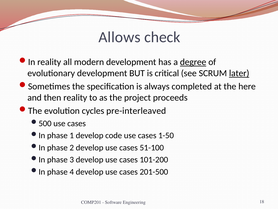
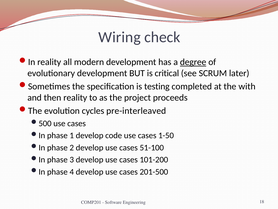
Allows: Allows -> Wiring (120, 37)
later underline: present -> none (239, 73)
always: always -> testing (157, 86)
here: here -> with (247, 86)
